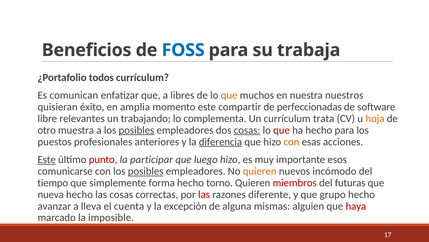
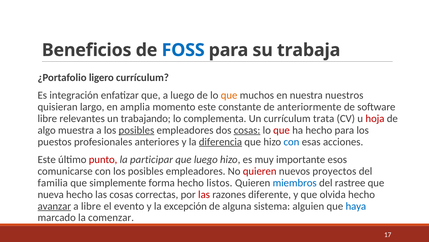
todos: todos -> ligero (101, 77)
comunican: comunican -> integración (74, 95)
a libres: libres -> luego (182, 95)
éxito: éxito -> largo (92, 107)
compartir: compartir -> constante (240, 107)
perfeccionadas: perfeccionadas -> anteriormente (309, 107)
hoja colour: orange -> red (375, 118)
otro: otro -> algo (47, 130)
con colour: orange -> blue (291, 141)
Este underline: present -> none (47, 159)
posibles underline: present -> none (146, 171)
quieren colour: orange -> red (260, 171)
incómodo: incómodo -> proyectos (334, 171)
tiempo: tiempo -> familia (53, 182)
torno: torno -> listos (219, 182)
miembros colour: red -> blue (295, 182)
futuras: futuras -> rastree (350, 182)
grupo: grupo -> olvida (333, 194)
avanzar underline: none -> present (54, 206)
a lleva: lleva -> libre (91, 206)
cuenta: cuenta -> evento (129, 206)
mismas: mismas -> sistema (272, 206)
haya colour: red -> blue (356, 206)
imposible: imposible -> comenzar (111, 217)
